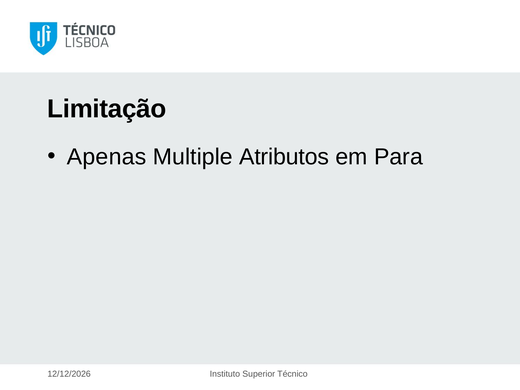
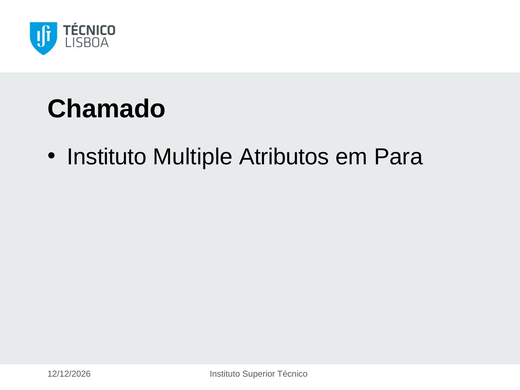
Limitação: Limitação -> Chamado (107, 109)
Apenas: Apenas -> Instituto (107, 157)
